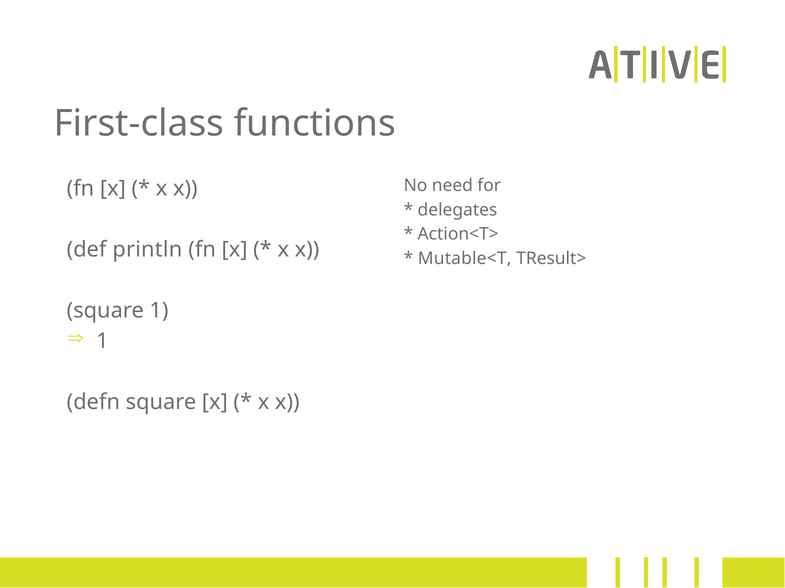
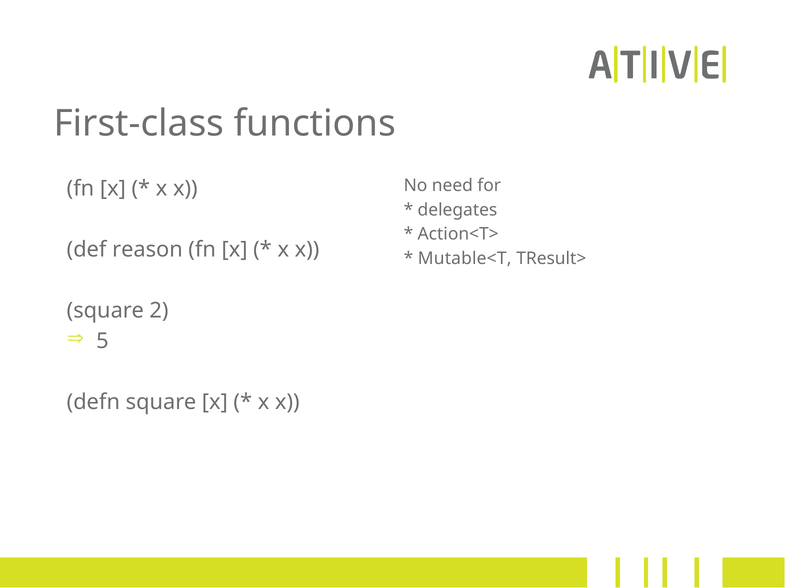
println: println -> reason (147, 250)
square 1: 1 -> 2 (159, 311)
1: 1 -> 5 (102, 341)
